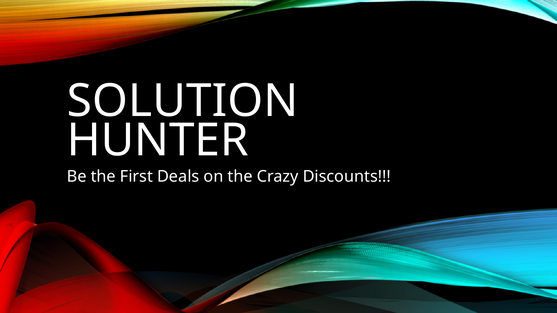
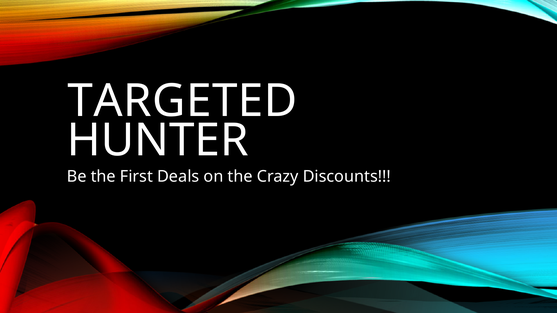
SOLUTION: SOLUTION -> TARGETED (182, 101)
